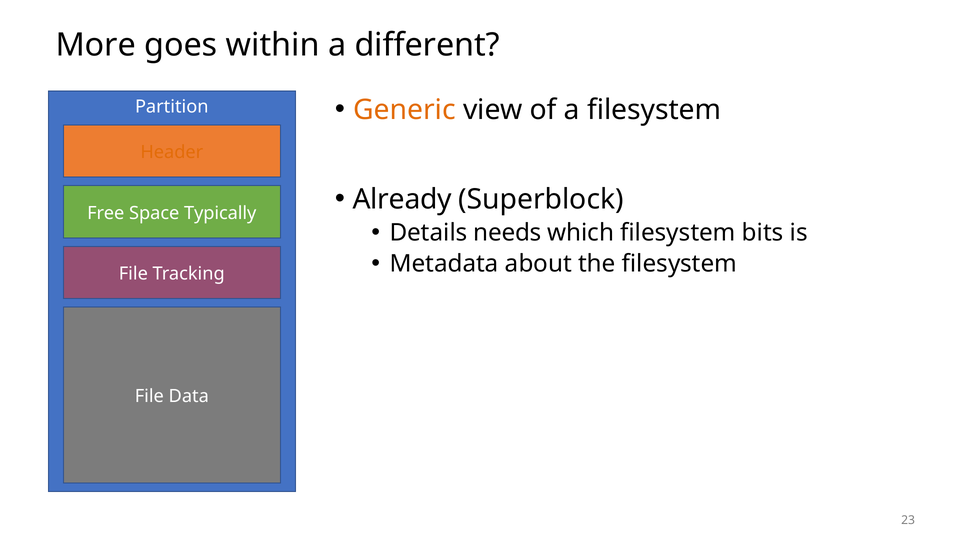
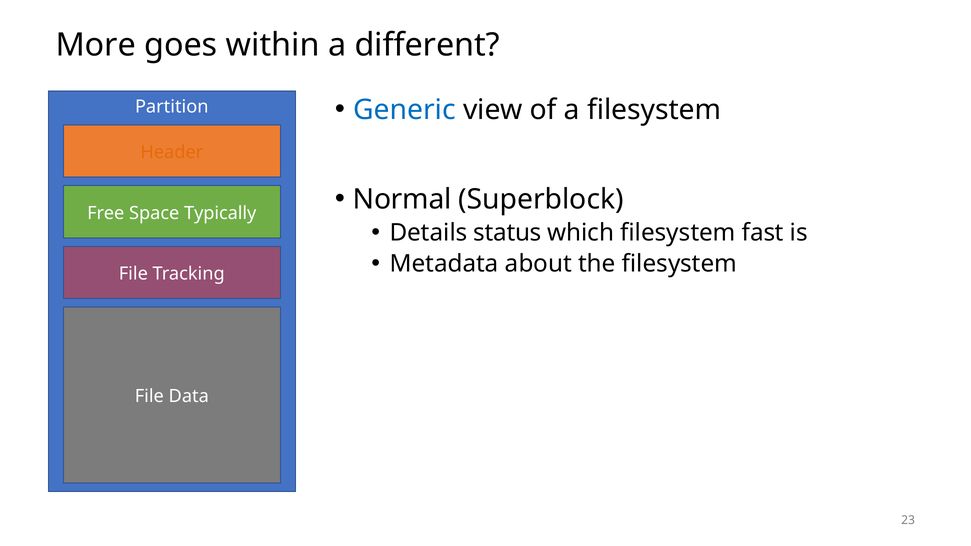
Generic colour: orange -> blue (404, 110)
Already: Already -> Normal (402, 199)
needs: needs -> status (507, 233)
bits: bits -> fast (763, 233)
